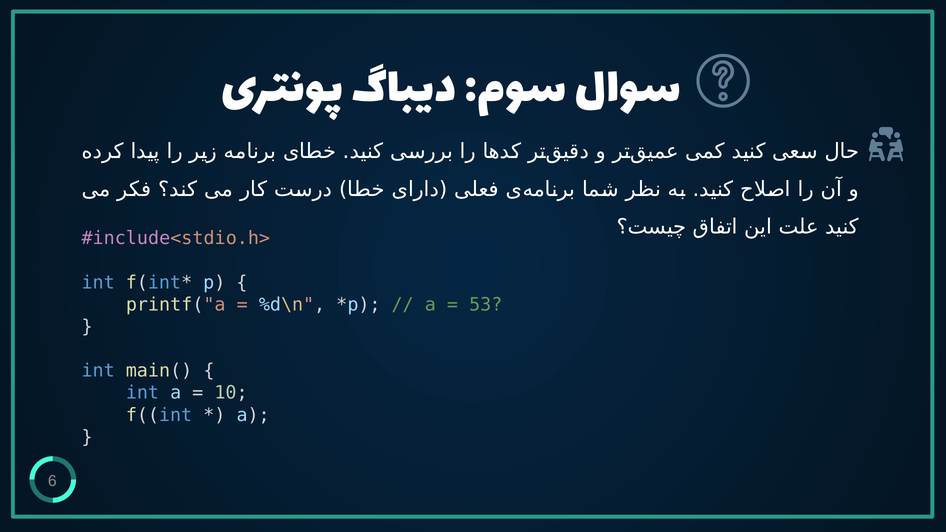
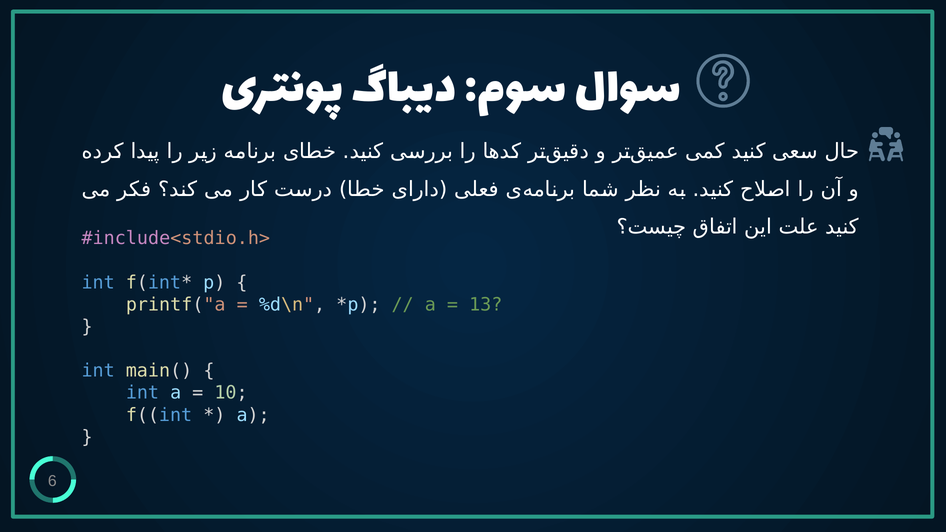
53: 53 -> 13 (486, 305)
